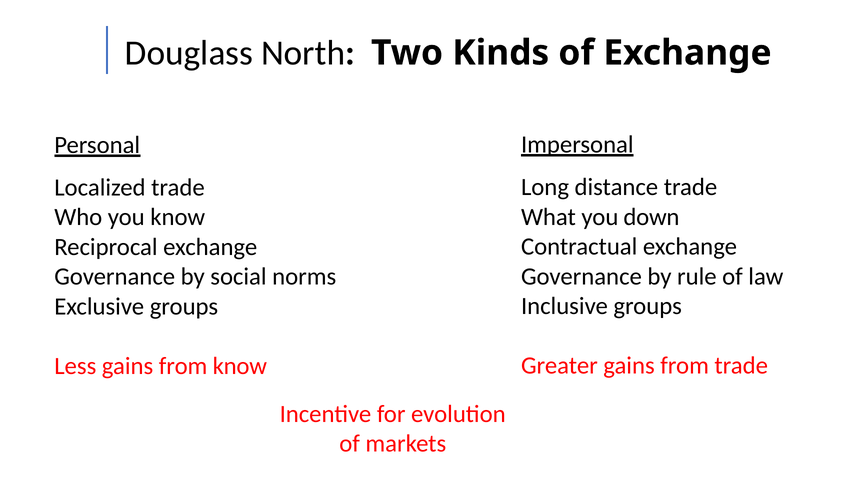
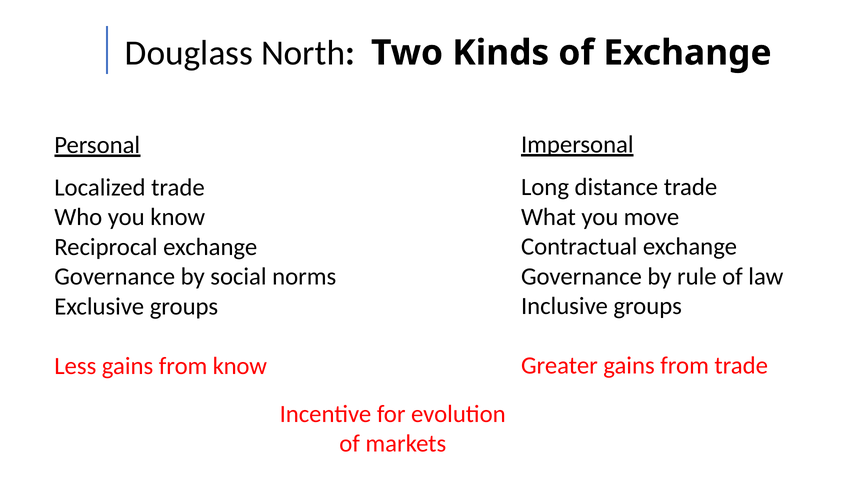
down: down -> move (651, 217)
